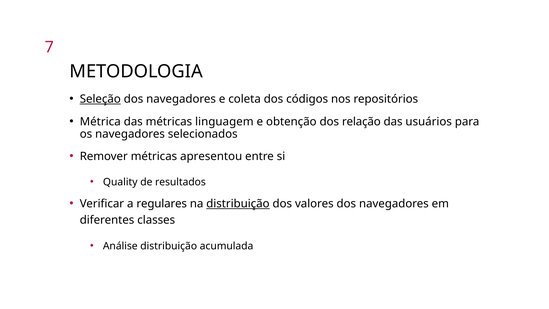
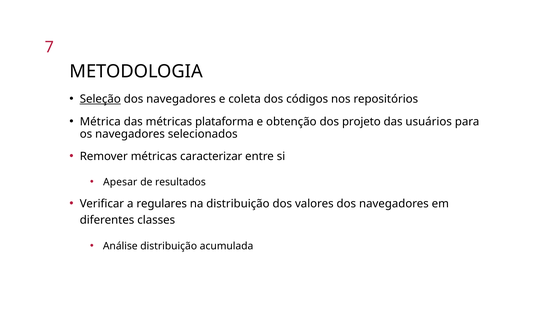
linguagem: linguagem -> plataforma (224, 122)
relação: relação -> projeto (361, 122)
apresentou: apresentou -> caracterizar (211, 156)
Quality: Quality -> Apesar (120, 182)
distribuição underline: present -> none (238, 204)
